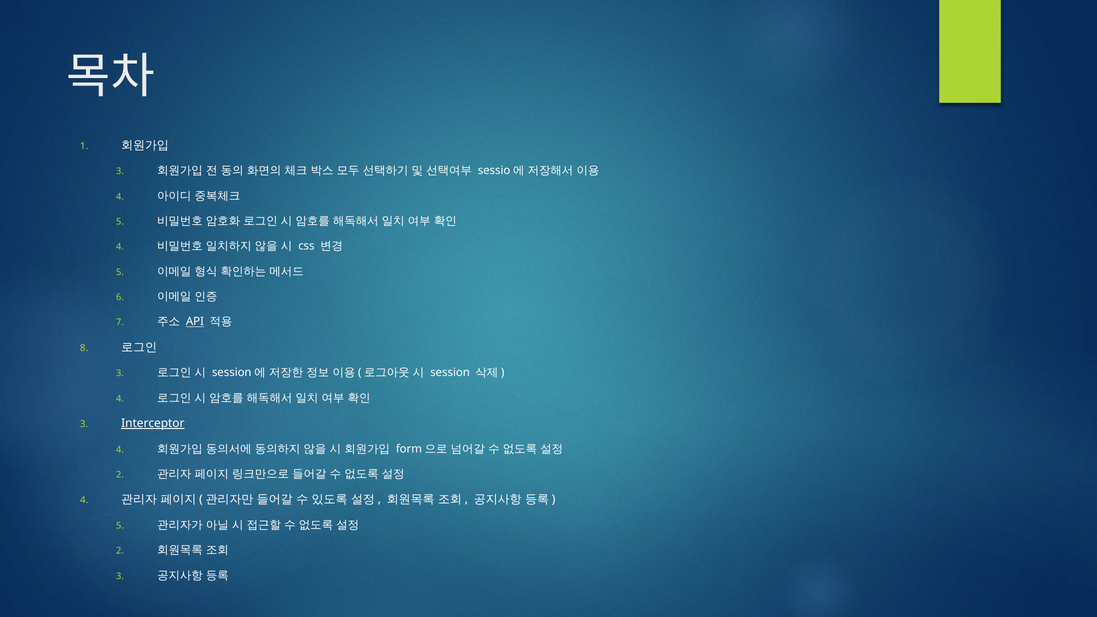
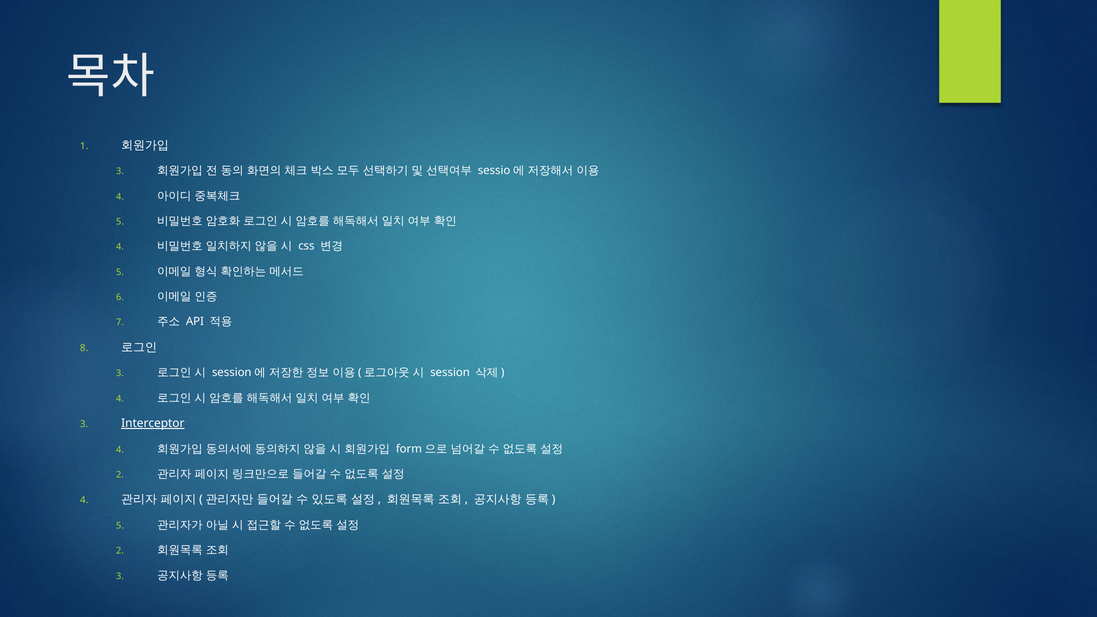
API underline: present -> none (195, 322)
